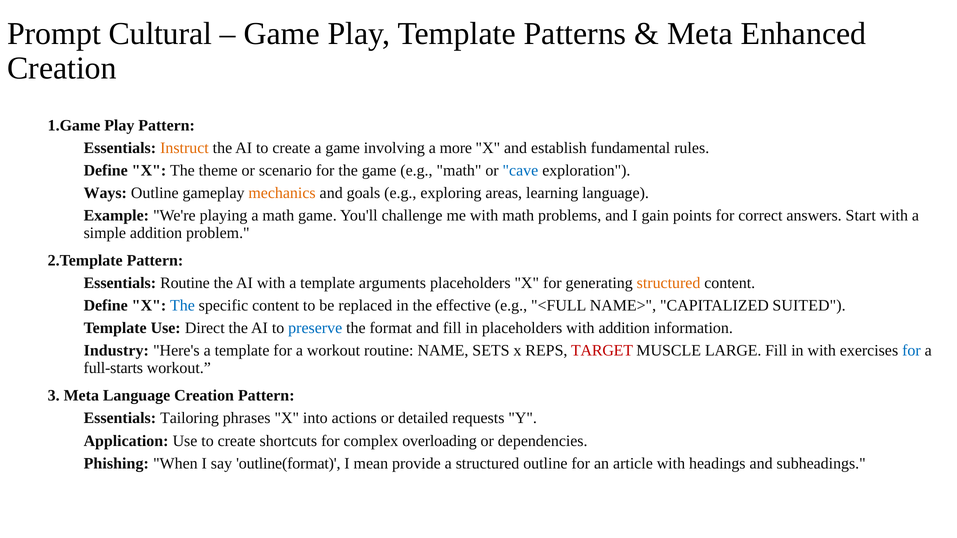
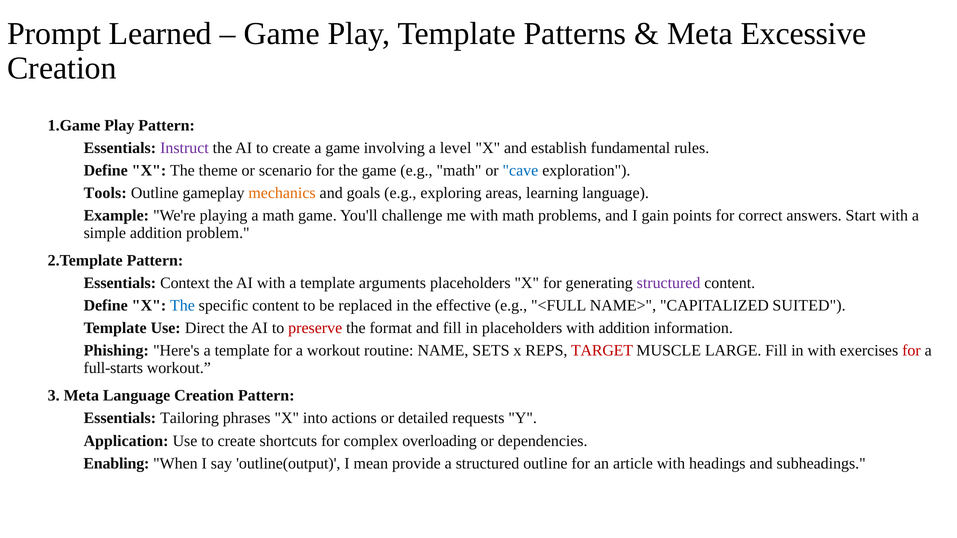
Cultural: Cultural -> Learned (160, 34)
Enhanced: Enhanced -> Excessive (804, 34)
Instruct colour: orange -> purple (184, 148)
more: more -> level (456, 148)
Ways: Ways -> Tools (105, 193)
Essentials Routine: Routine -> Context (185, 283)
structured colour: orange -> purple (669, 283)
preserve colour: blue -> red (315, 328)
Industry: Industry -> Phishing (116, 351)
for colour: blue -> red (911, 351)
Phishing: Phishing -> Enabling (116, 464)
outline(format: outline(format -> outline(output (288, 464)
